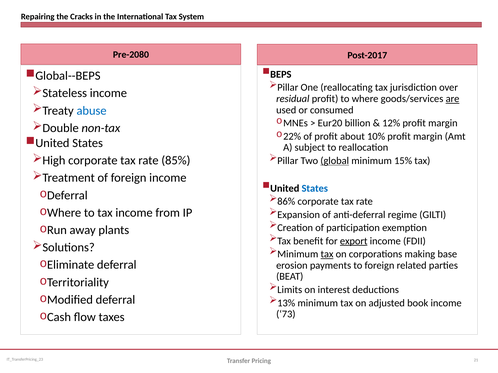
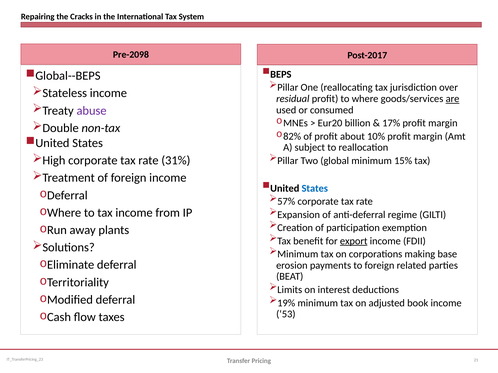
Pre-2080: Pre-2080 -> Pre-2098 (131, 55)
abuse colour: blue -> purple (92, 111)
12%: 12% -> 17% (391, 123)
22%: 22% -> 82% (292, 137)
85%: 85% -> 31% (176, 161)
global underline: present -> none (335, 161)
86%: 86% -> 57% (286, 202)
tax underline: present -> none (327, 255)
13%: 13% -> 19% (286, 303)
73: 73 -> 53 (286, 315)
